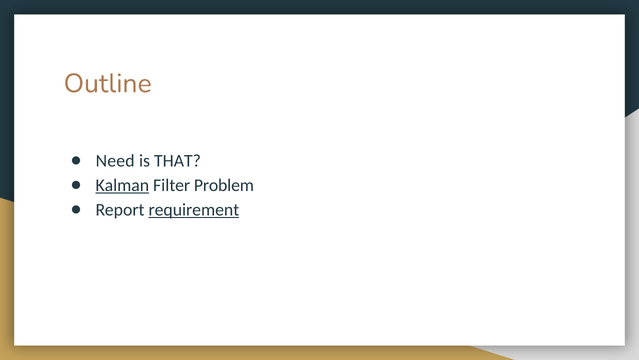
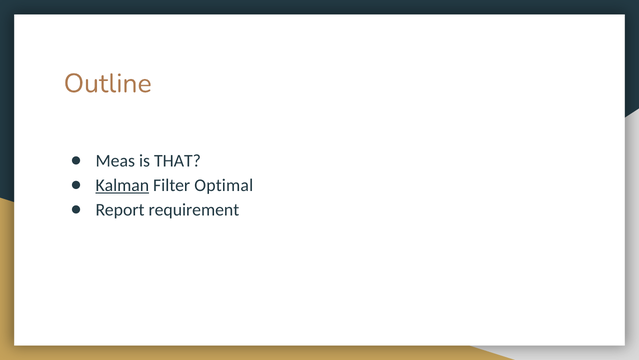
Need: Need -> Meas (115, 161)
Problem: Problem -> Optimal (224, 185)
requirement underline: present -> none (194, 210)
